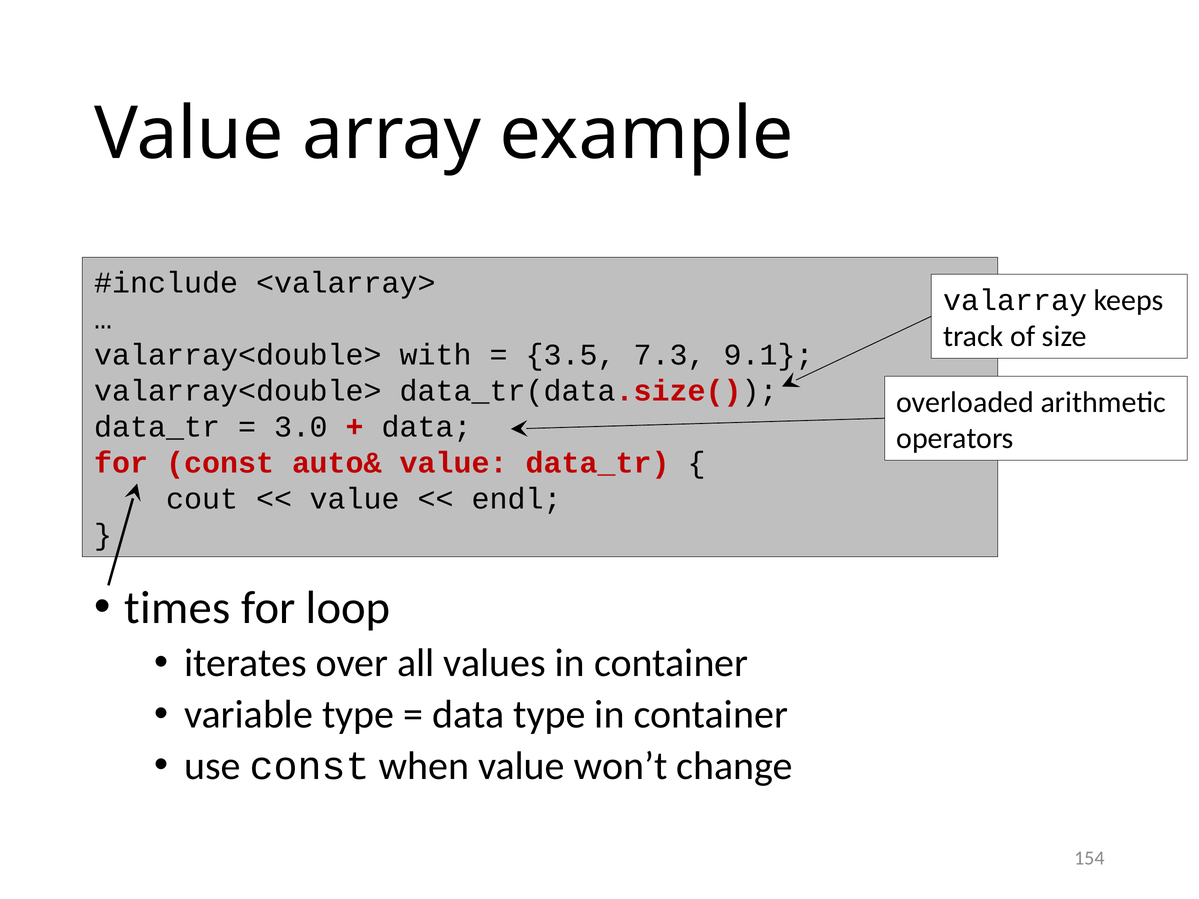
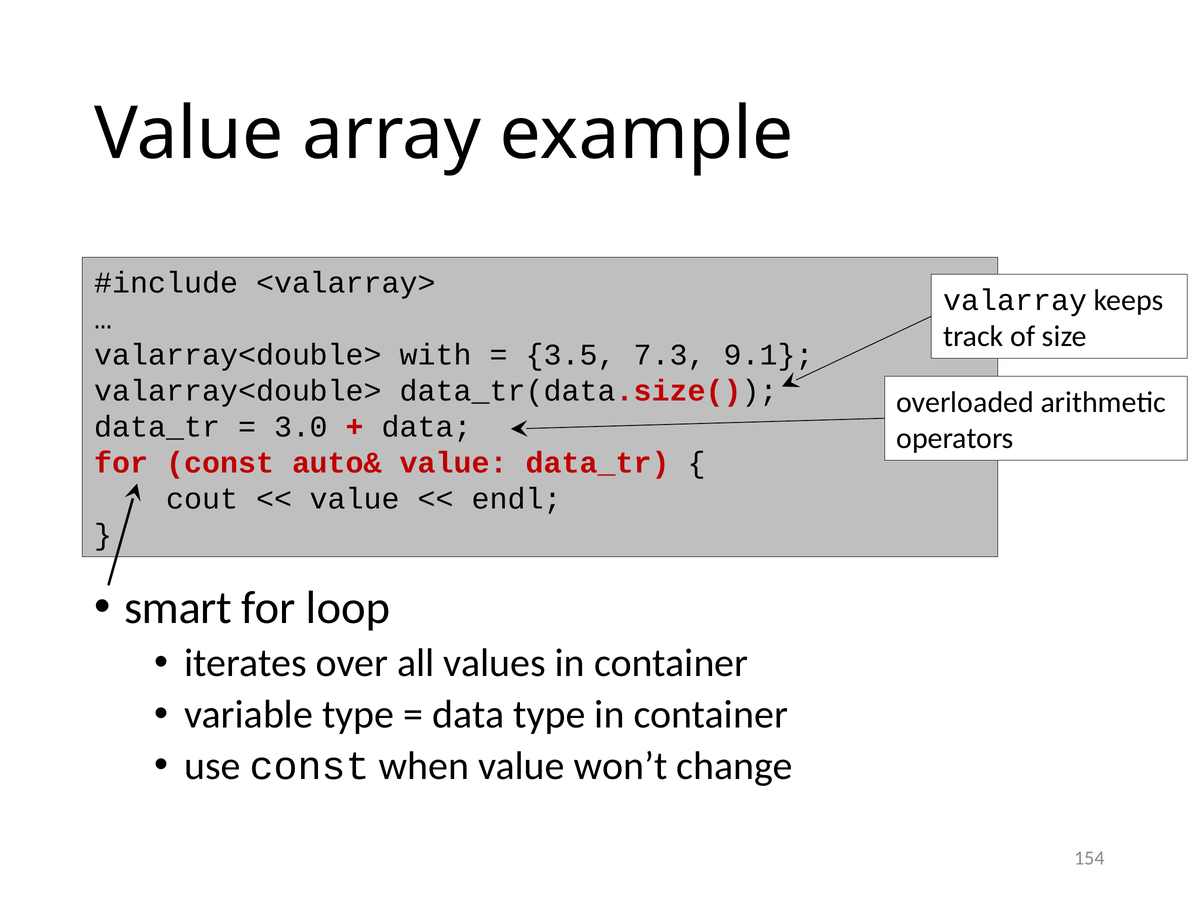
times: times -> smart (178, 608)
